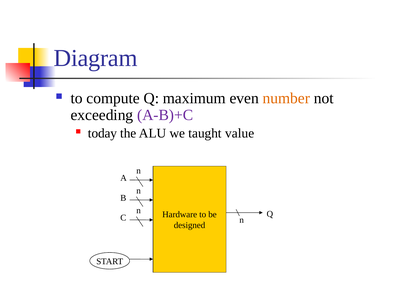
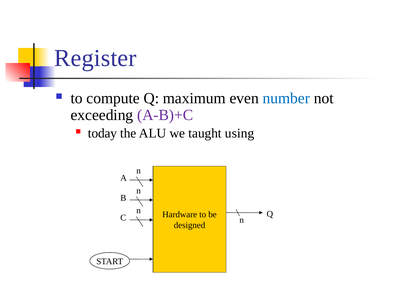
Diagram: Diagram -> Register (95, 58)
number colour: orange -> blue (286, 98)
value: value -> using (240, 133)
